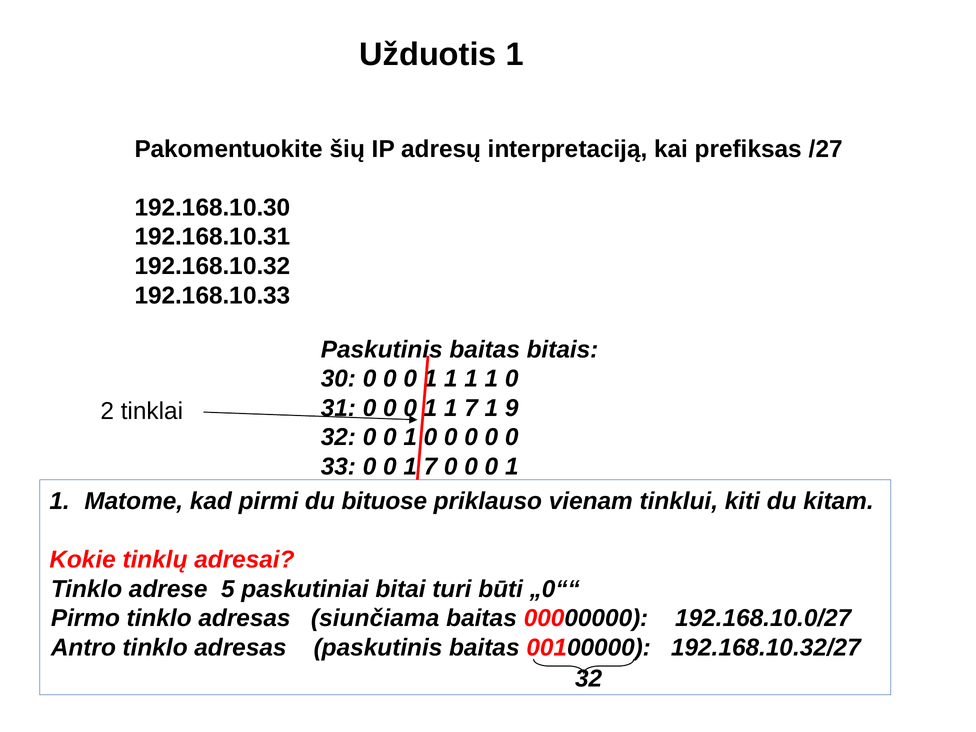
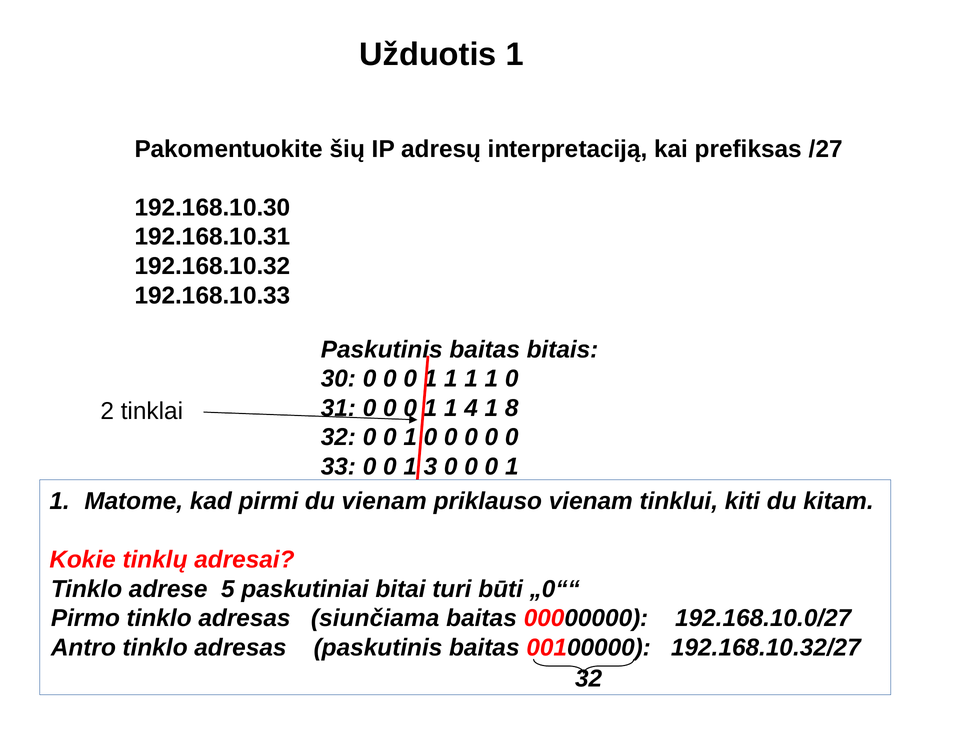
1 1 7: 7 -> 4 (471, 408)
9: 9 -> 8 (512, 408)
0 1 7: 7 -> 3 (430, 467)
du bituose: bituose -> vienam (384, 501)
